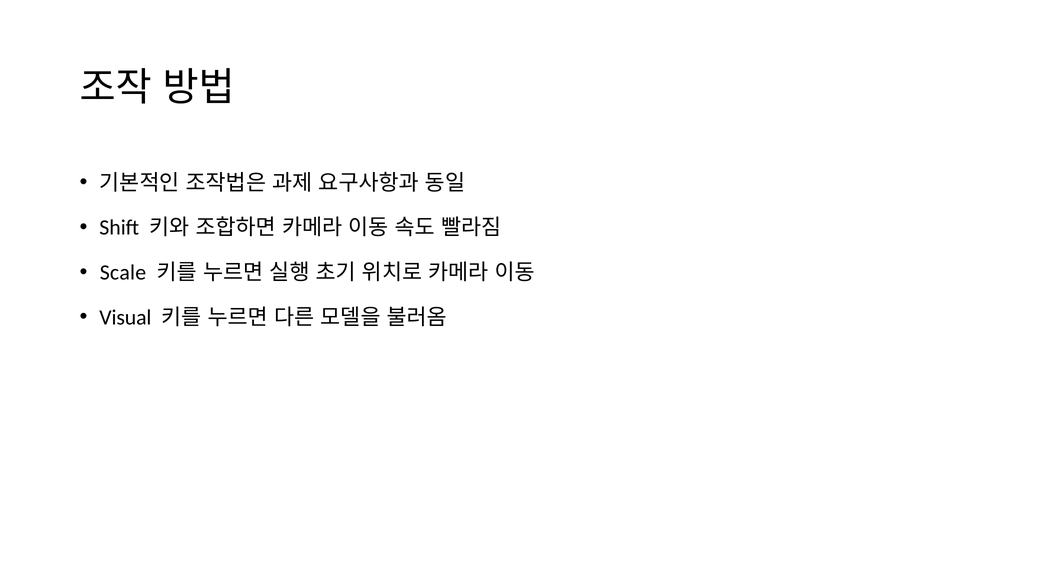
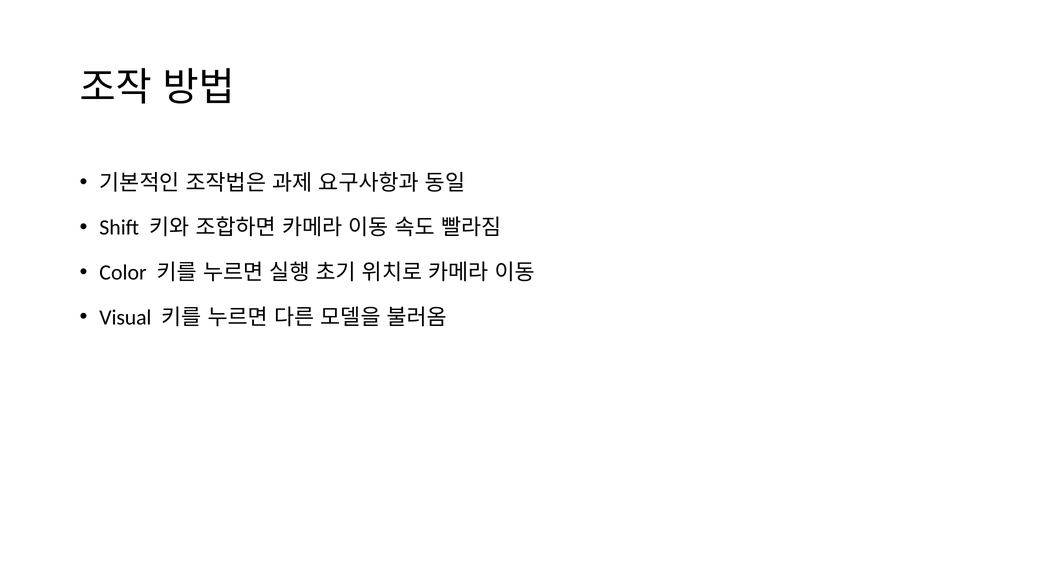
Scale: Scale -> Color (123, 273)
